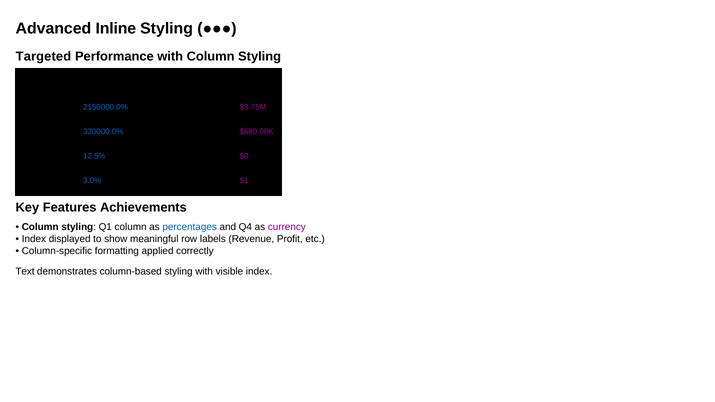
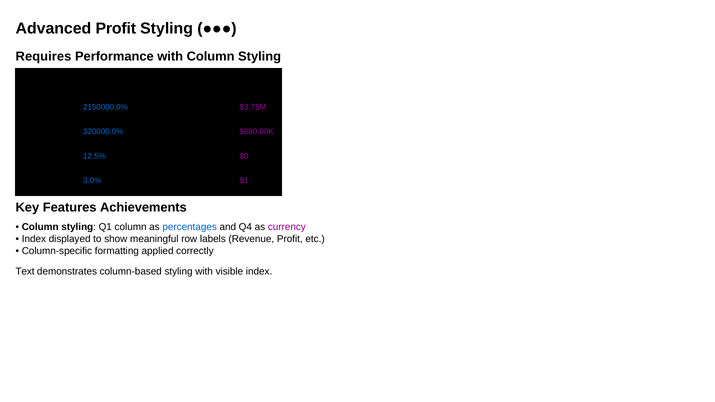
Advanced Inline: Inline -> Profit (116, 29)
Targeted: Targeted -> Requires (43, 56)
